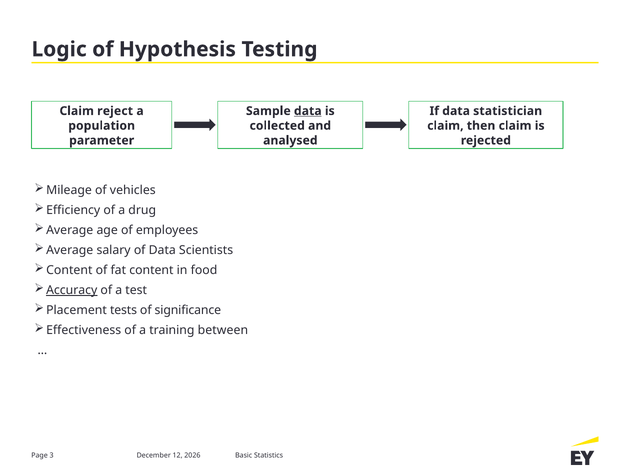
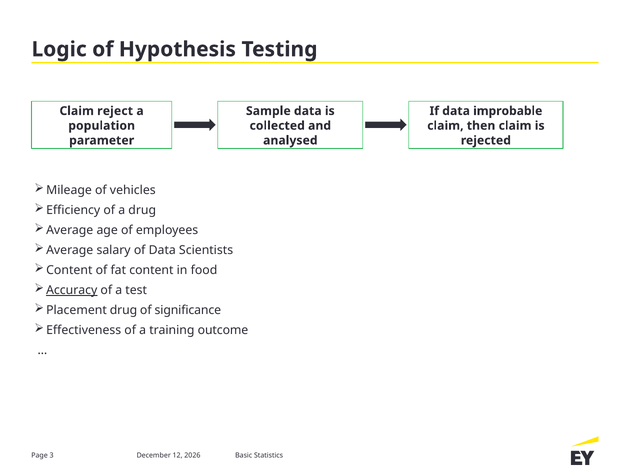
data underline: present -> none (308, 111)
statistician: statistician -> improbable (508, 111)
Placement tests: tests -> drug (124, 310)
between: between -> outcome (223, 330)
